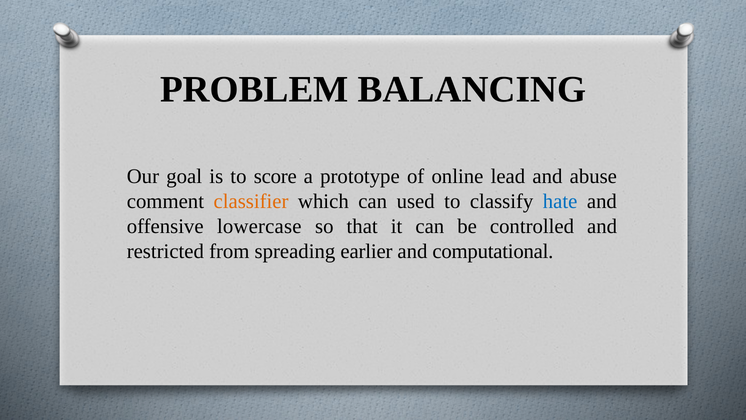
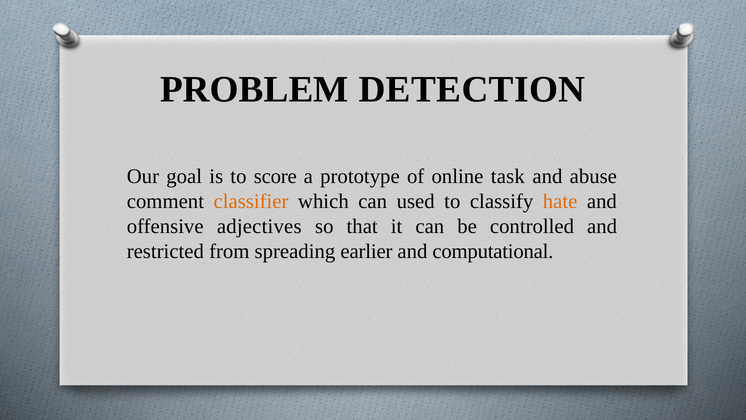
BALANCING: BALANCING -> DETECTION (472, 89)
lead: lead -> task (508, 176)
hate colour: blue -> orange (560, 201)
lowercase: lowercase -> adjectives (259, 226)
